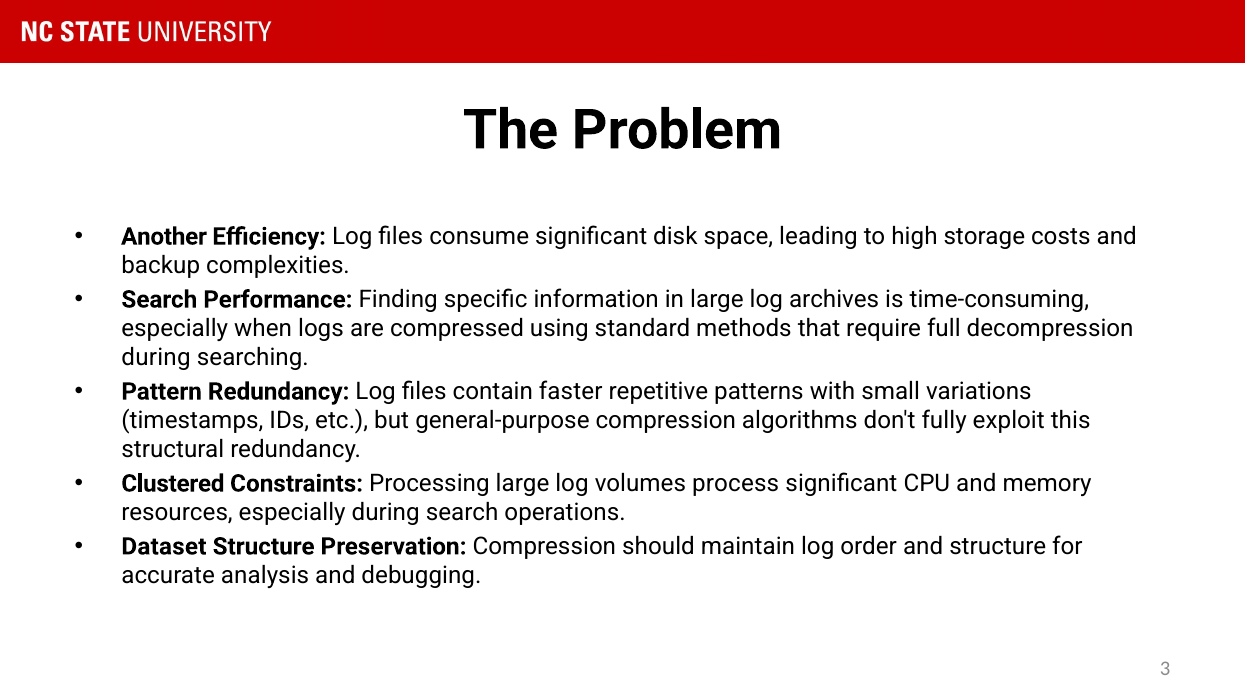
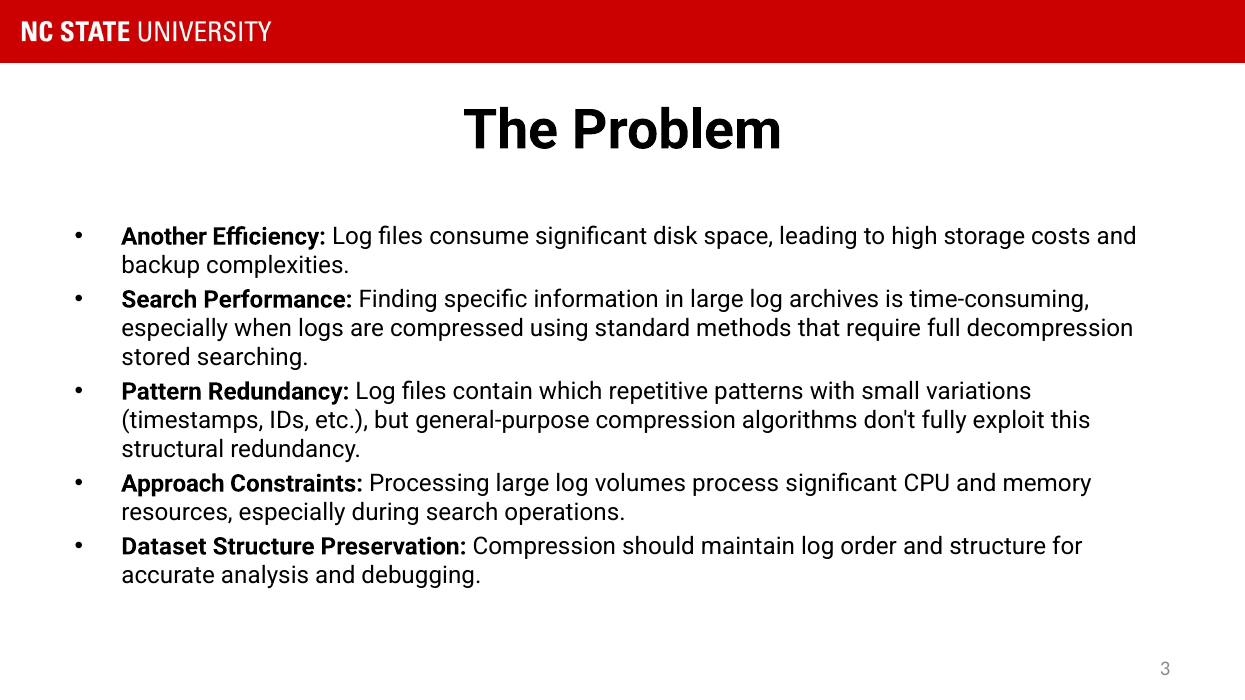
during: during -> stored (156, 358)
faster: faster -> which (571, 392)
Clustered: Clustered -> Approach (173, 484)
